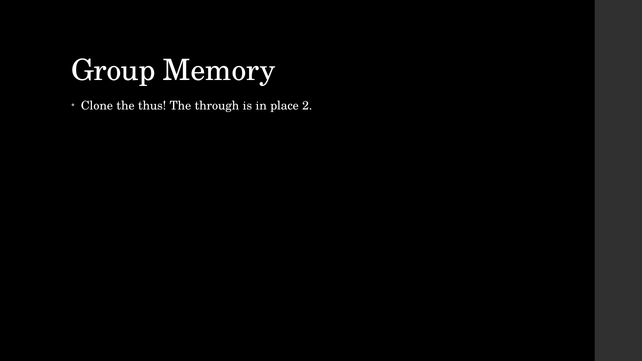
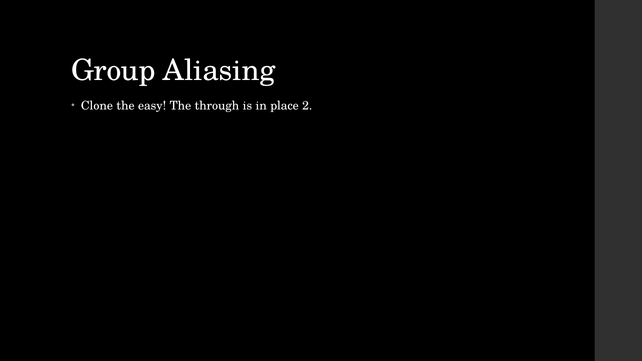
Memory: Memory -> Aliasing (219, 71)
thus: thus -> easy (152, 106)
